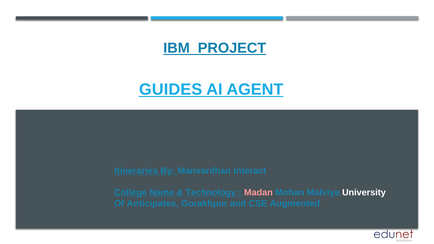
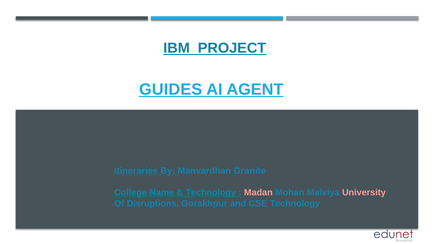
Interact: Interact -> Granite (250, 171)
University colour: white -> pink (364, 193)
Anticipates: Anticipates -> Disruptions (153, 204)
CSE Augmented: Augmented -> Technology (295, 204)
